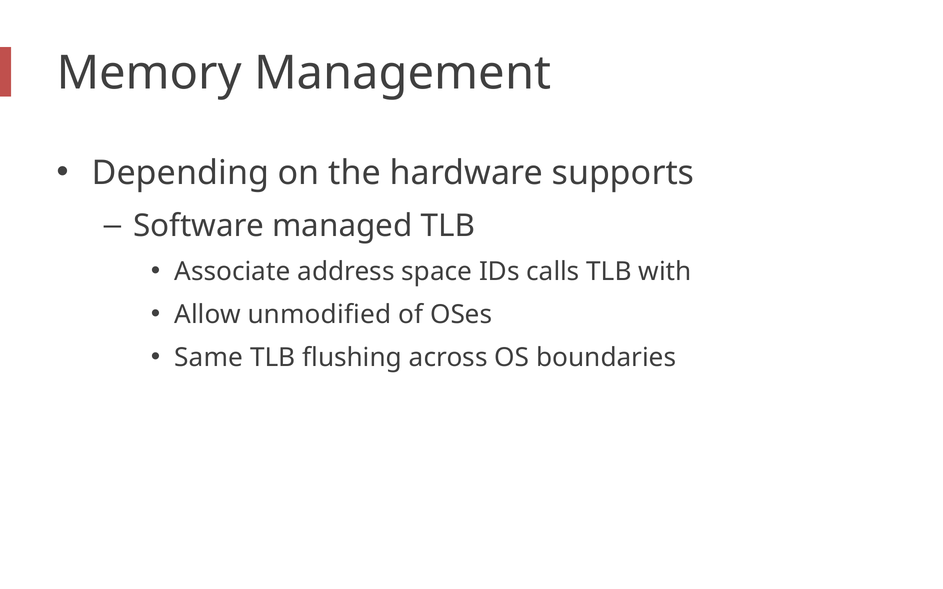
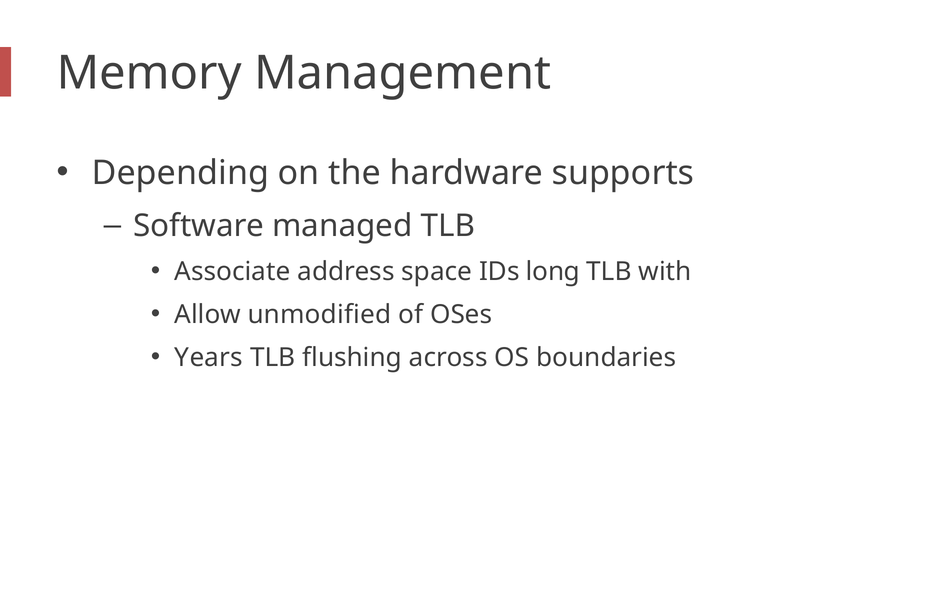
calls: calls -> long (553, 272)
Same: Same -> Years (209, 358)
